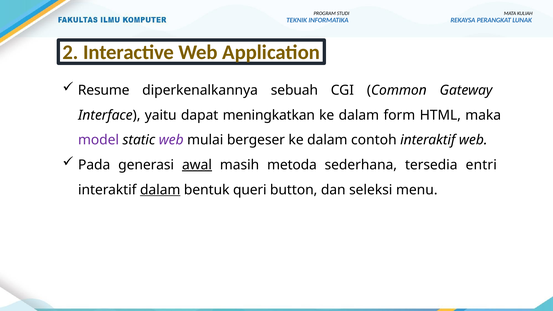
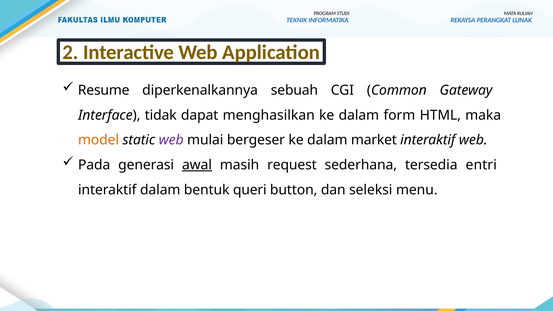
yaitu: yaitu -> tidak (161, 115)
meningkatkan: meningkatkan -> menghasilkan (269, 115)
model colour: purple -> orange (99, 140)
contoh: contoh -> market (374, 140)
metoda: metoda -> request (292, 165)
dalam underline: present -> none (160, 190)
